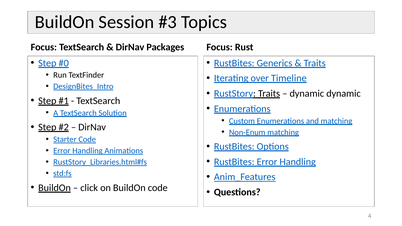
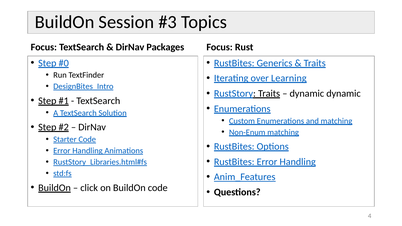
Timeline: Timeline -> Learning (289, 78)
